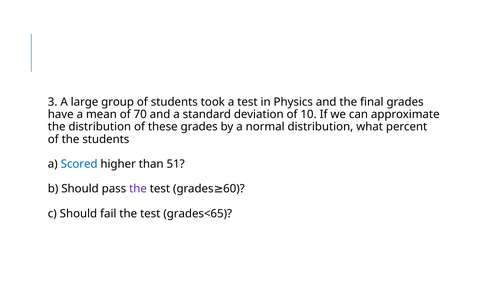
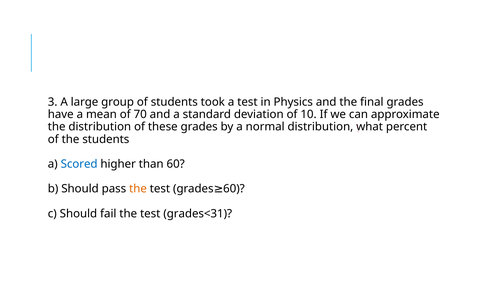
than 51: 51 -> 60 (176, 164)
the colour: purple -> orange (138, 189)
grades<65: grades<65 -> grades<31 (198, 214)
